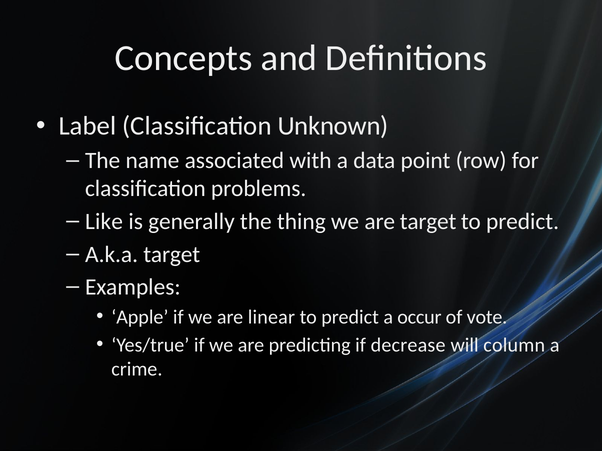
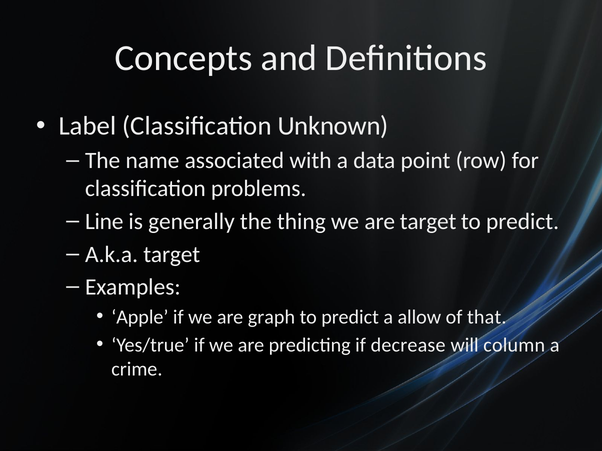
Like: Like -> Line (104, 222)
linear: linear -> graph (271, 317)
occur: occur -> allow (419, 317)
vote: vote -> that (487, 317)
